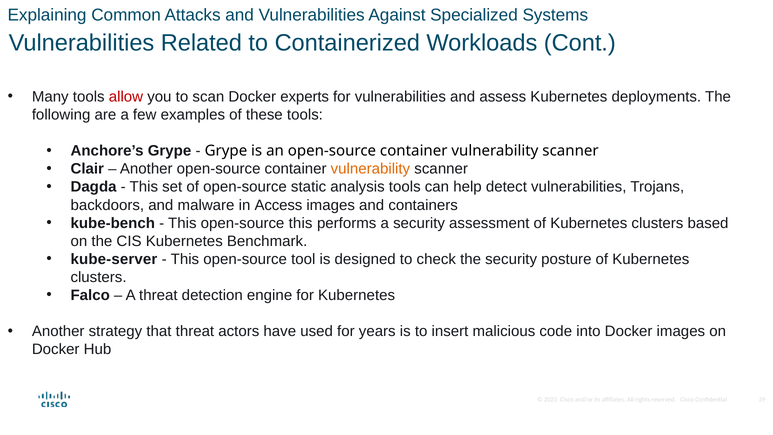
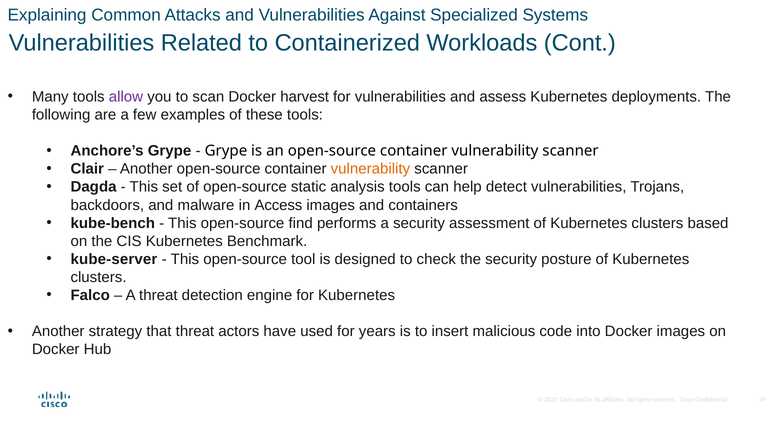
allow colour: red -> purple (126, 97)
experts: experts -> harvest (305, 97)
open-source this: this -> find (301, 223)
